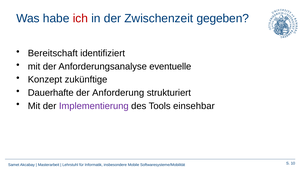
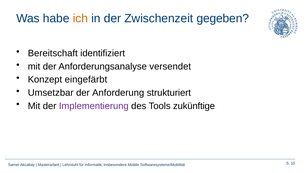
ich colour: red -> orange (80, 18)
eventuelle: eventuelle -> versendet (170, 66)
zukünftige: zukünftige -> eingefärbt (86, 79)
Dauerhafte: Dauerhafte -> Umsetzbar (51, 93)
einsehbar: einsehbar -> zukünftige (194, 106)
